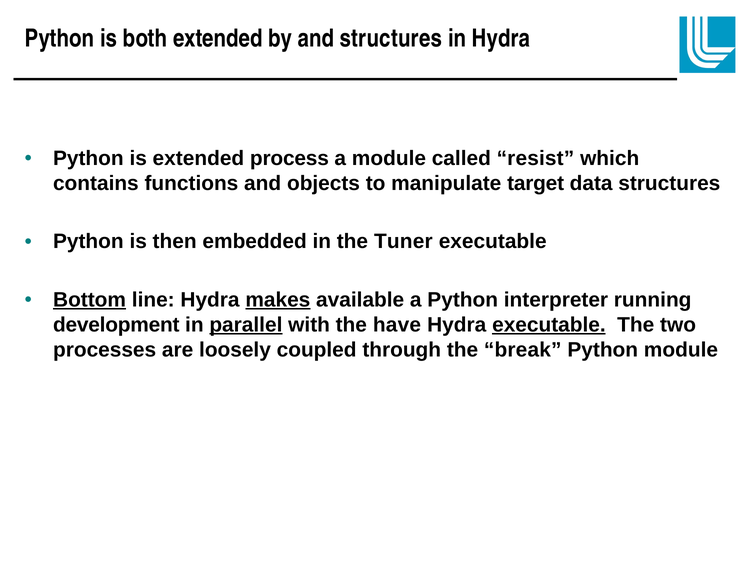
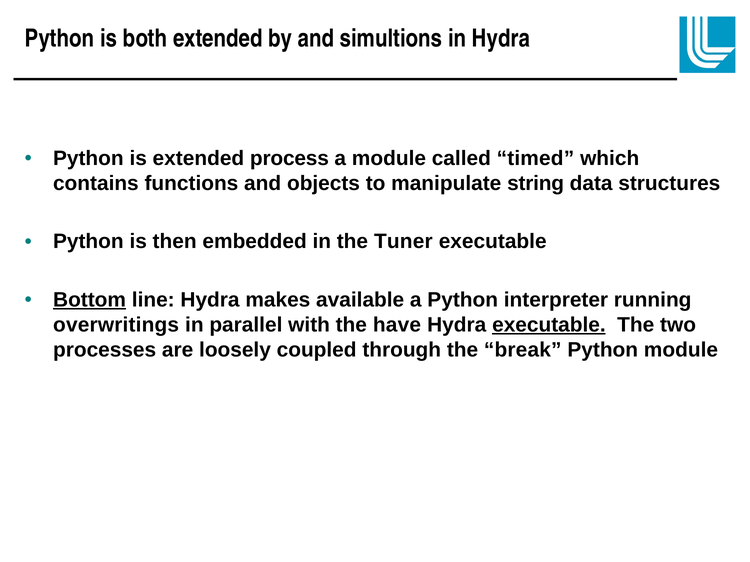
and structures: structures -> simultions (391, 39)
resist: resist -> timed (535, 158)
target: target -> string (536, 183)
makes underline: present -> none (278, 300)
development: development -> overwritings (116, 325)
parallel underline: present -> none (246, 325)
